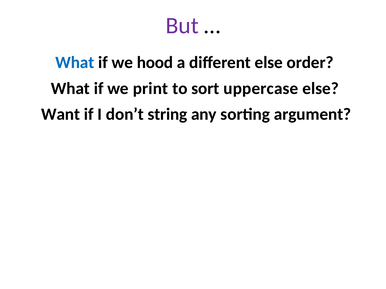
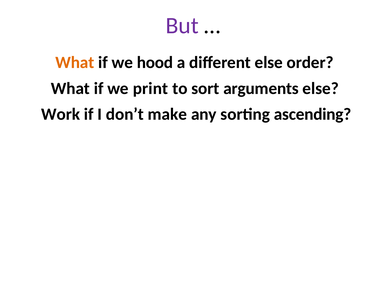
What colour: blue -> orange (75, 63)
uppercase: uppercase -> arguments (261, 89)
Want: Want -> Work (61, 114)
string: string -> make (167, 114)
argument: argument -> ascending (313, 114)
